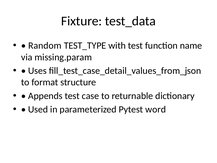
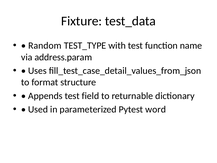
missing.param: missing.param -> address.param (63, 57)
case: case -> field (90, 96)
